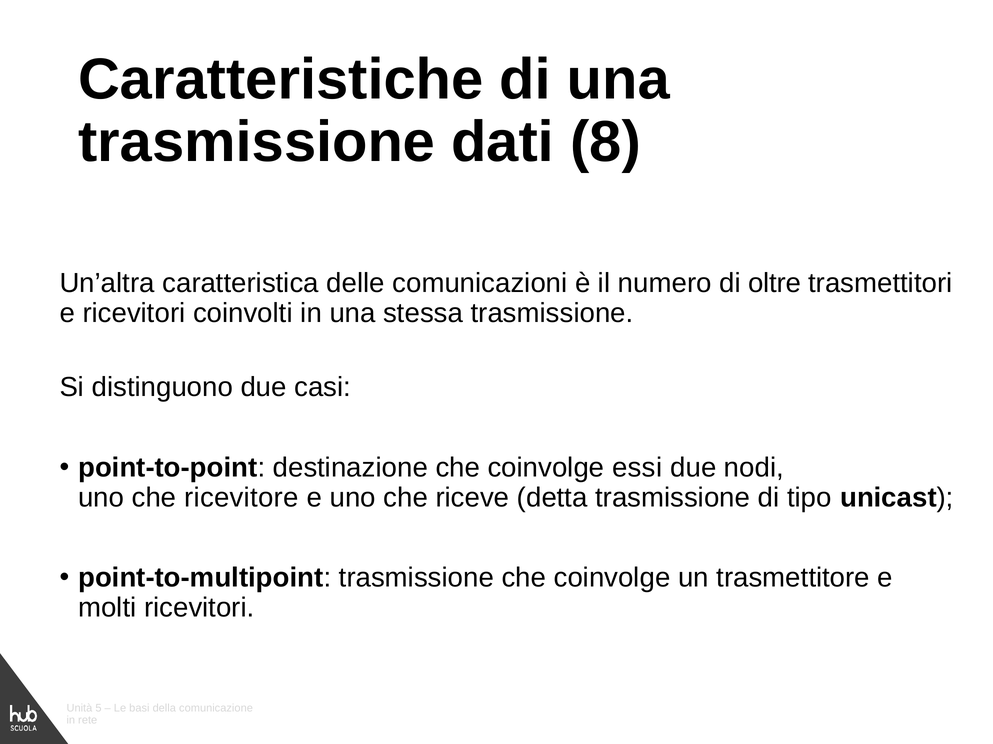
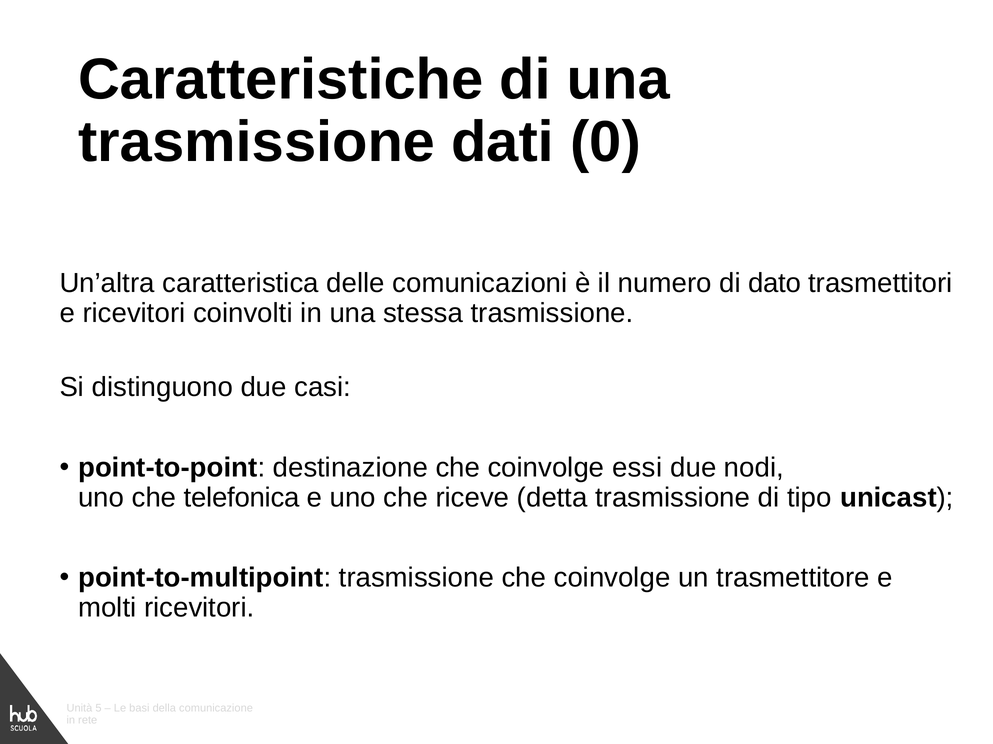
8: 8 -> 0 (605, 142)
oltre: oltre -> dato (775, 284)
ricevitore: ricevitore -> telefonica (242, 498)
